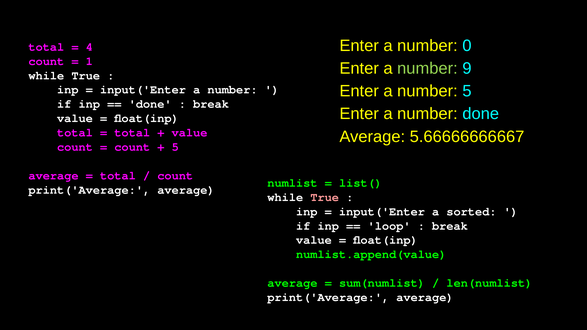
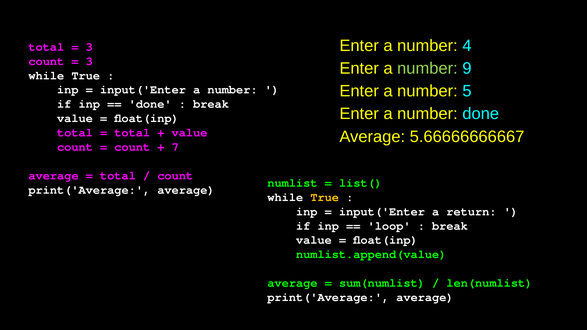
0: 0 -> 4 (467, 46)
4: 4 -> 3 (89, 47)
1: 1 -> 3 (89, 61)
5: 5 -> 7 (175, 147)
True colour: pink -> yellow (325, 197)
sorted: sorted -> return (471, 212)
